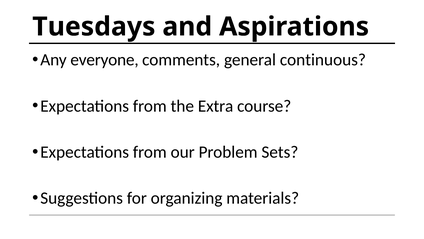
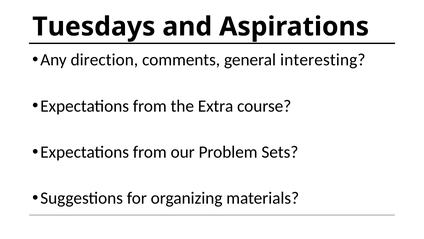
everyone: everyone -> direction (104, 60)
continuous: continuous -> interesting (323, 60)
